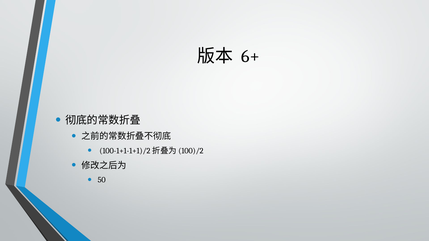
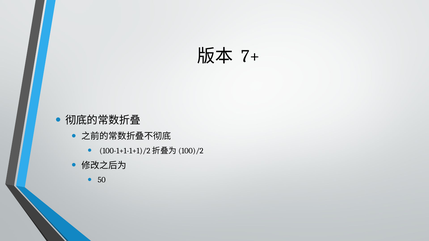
6+: 6+ -> 7+ (250, 56)
